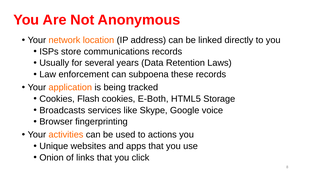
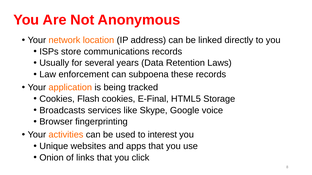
E-Both: E-Both -> E-Final (153, 99)
actions: actions -> interest (162, 135)
